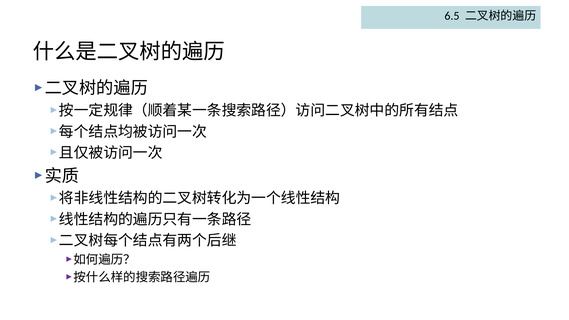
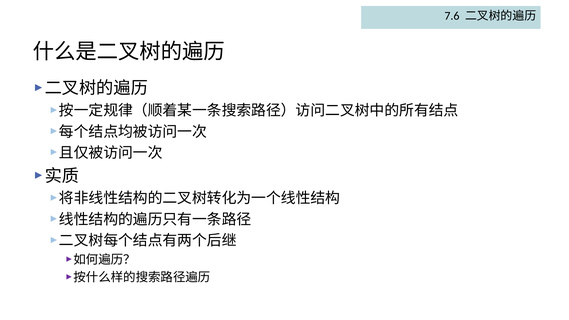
6.5: 6.5 -> 7.6 (452, 16)
